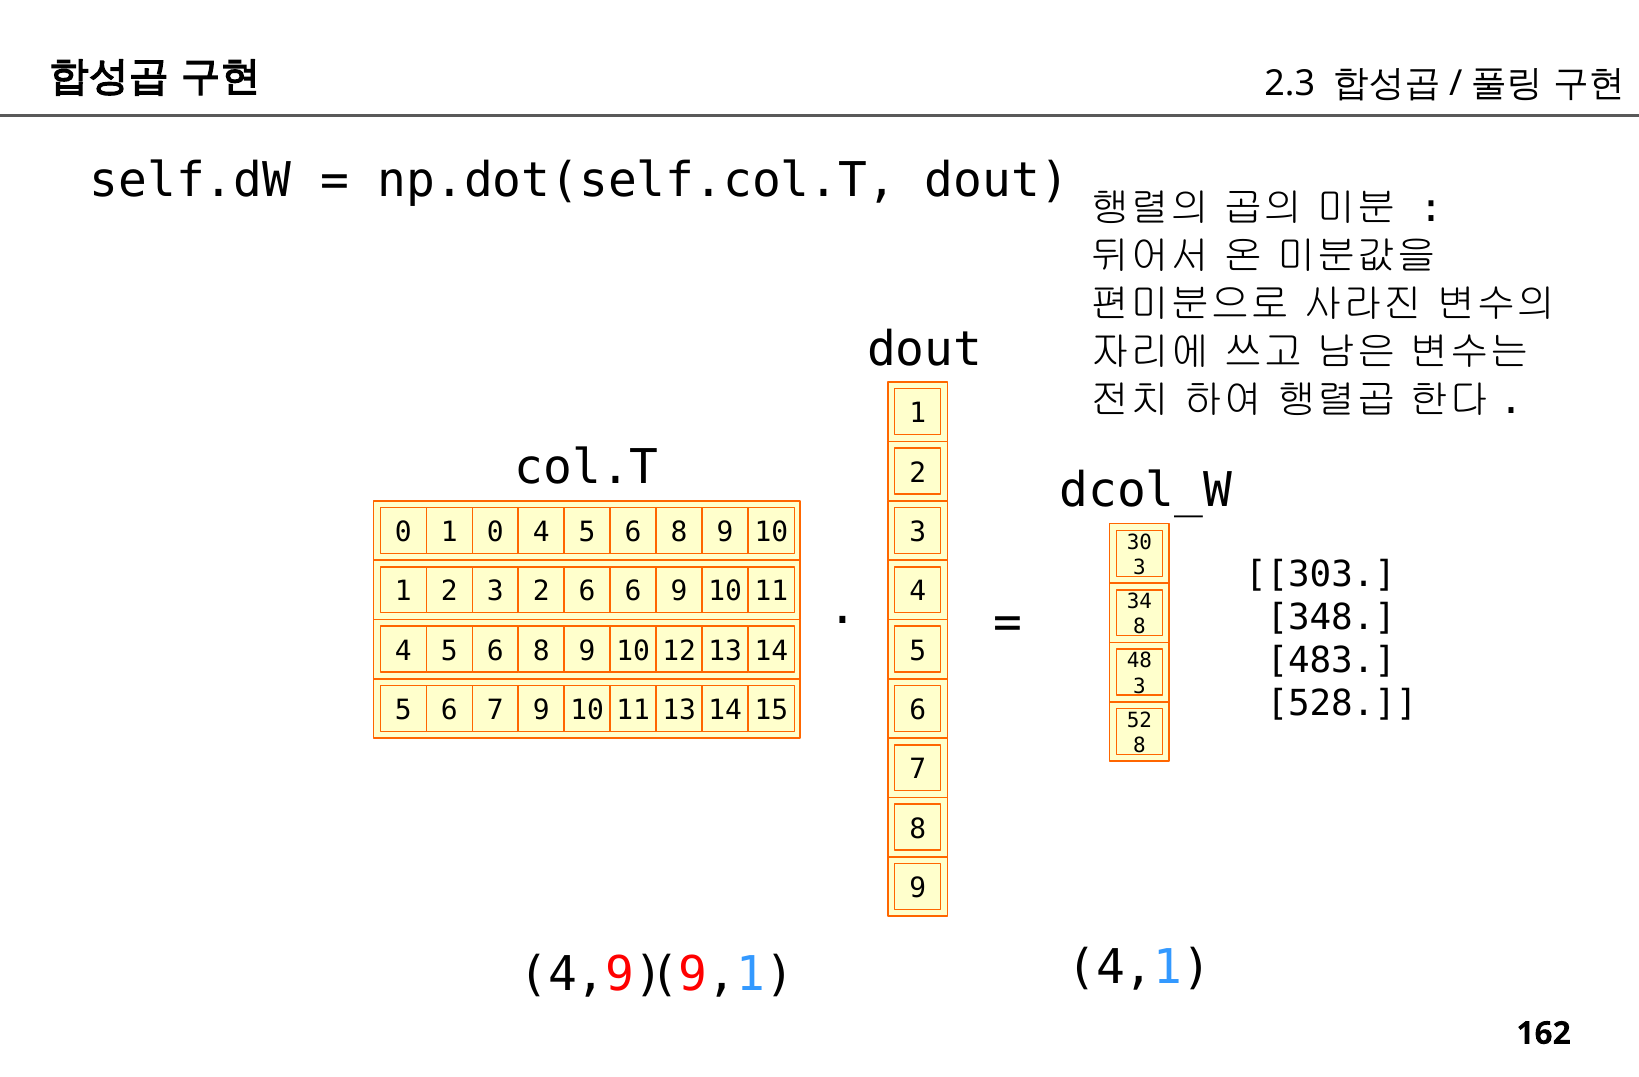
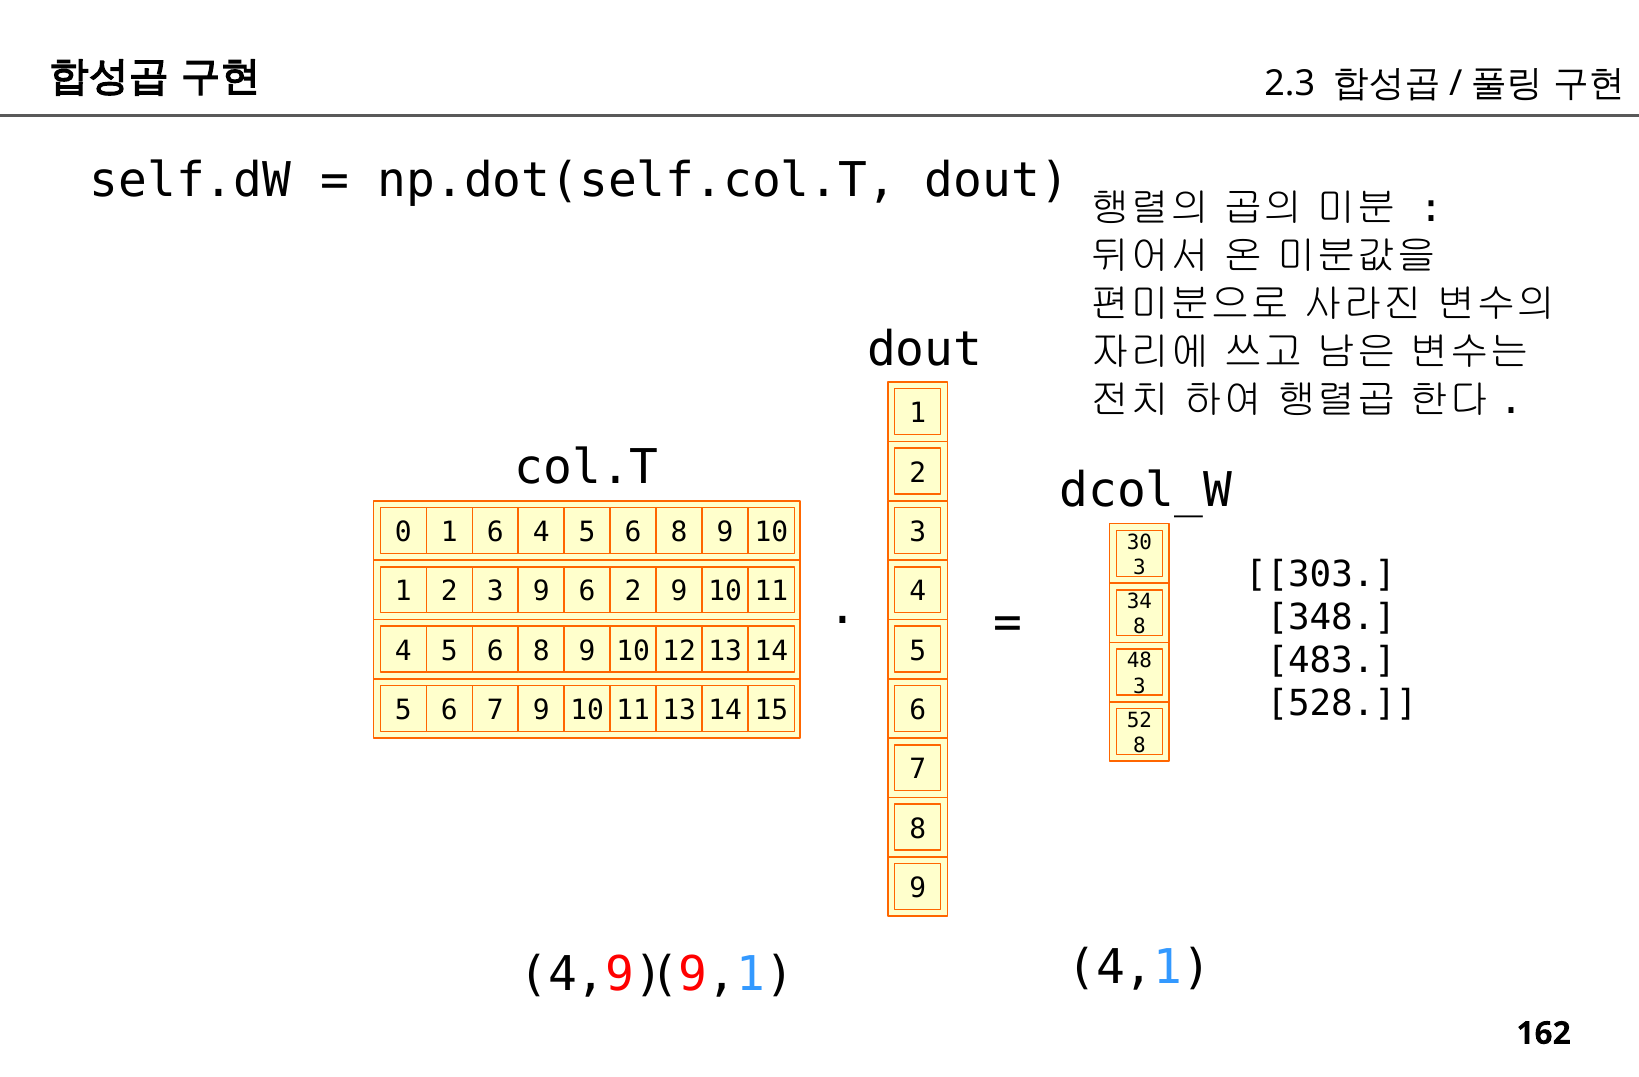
1 0: 0 -> 6 (495, 532)
3 2: 2 -> 9 (541, 591)
6 6: 6 -> 2 (633, 591)
